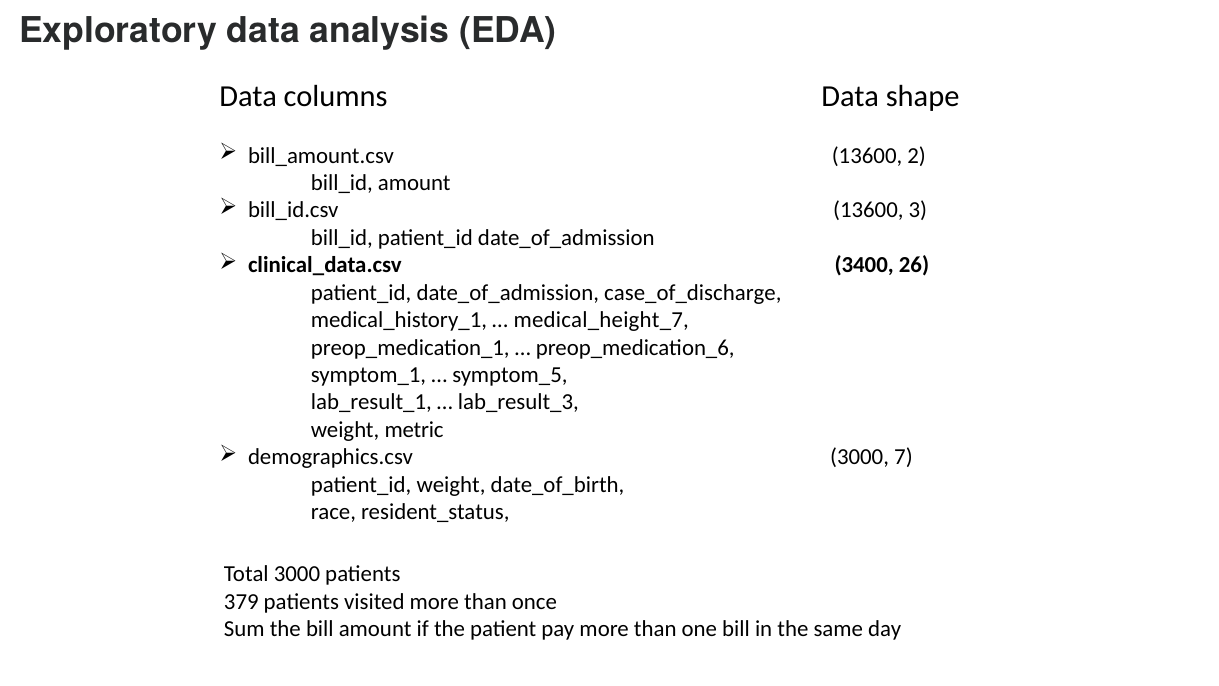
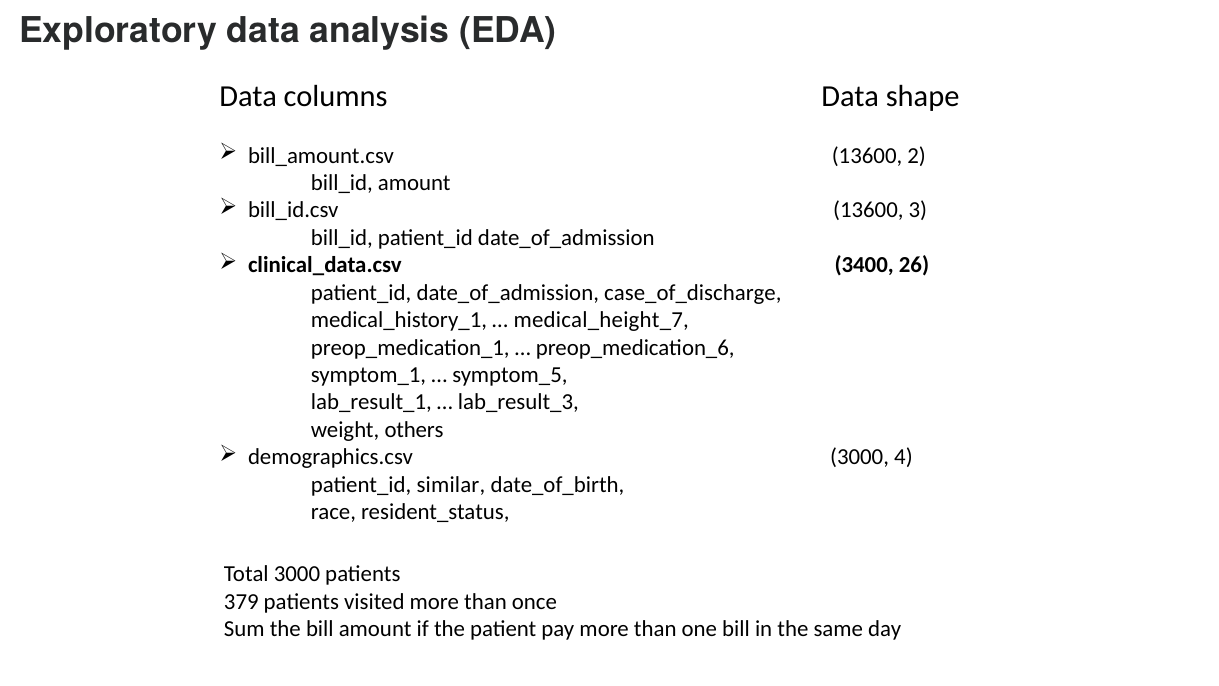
metric: metric -> others (414, 430)
7: 7 -> 4 (903, 457)
patient_id weight: weight -> similar (451, 485)
